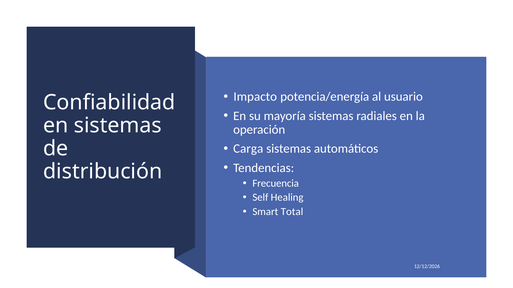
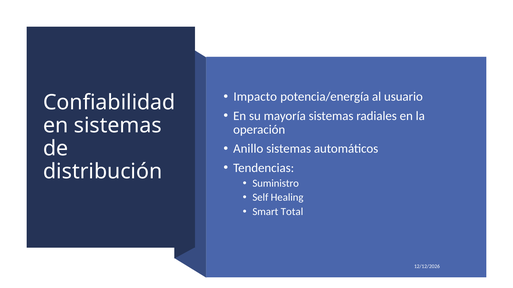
Carga: Carga -> Anillo (248, 149)
Frecuencia: Frecuencia -> Suministro (276, 184)
